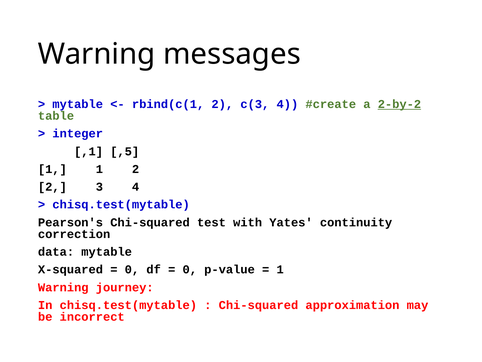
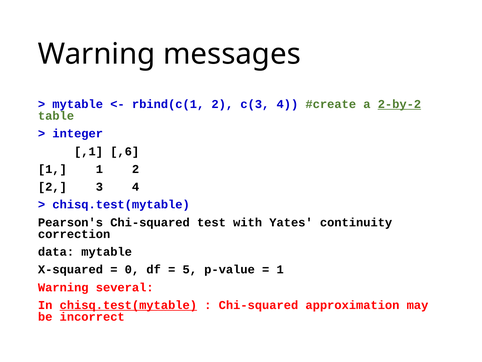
,5: ,5 -> ,6 (125, 151)
0: 0 -> 5 (190, 269)
journey: journey -> several (125, 287)
chisq.test(mytable underline: none -> present (128, 305)
